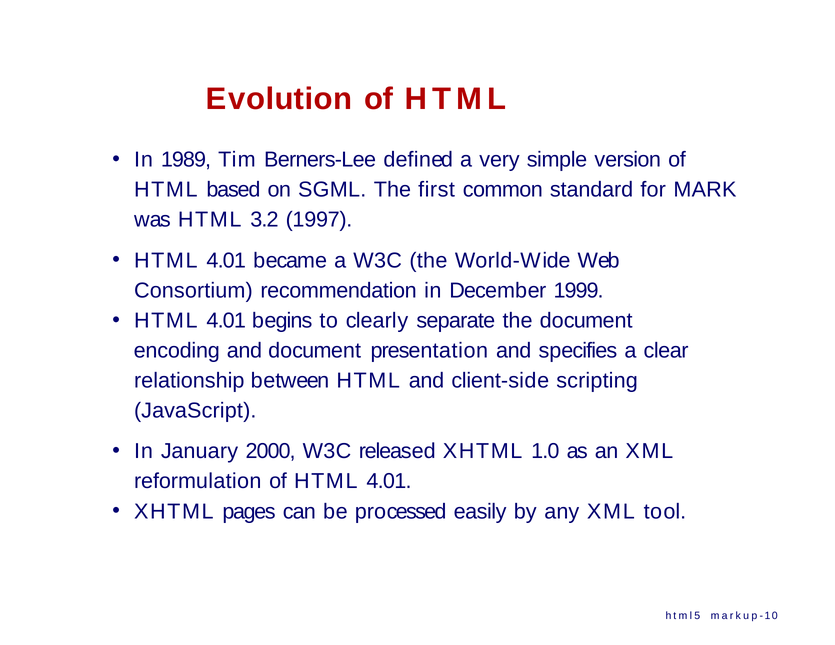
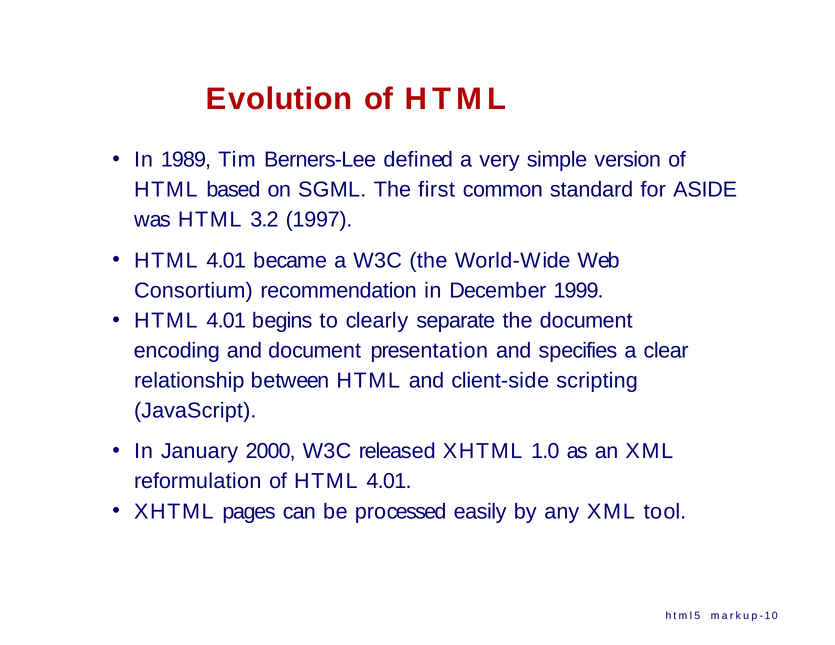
MARK: MARK -> ASIDE (705, 190)
